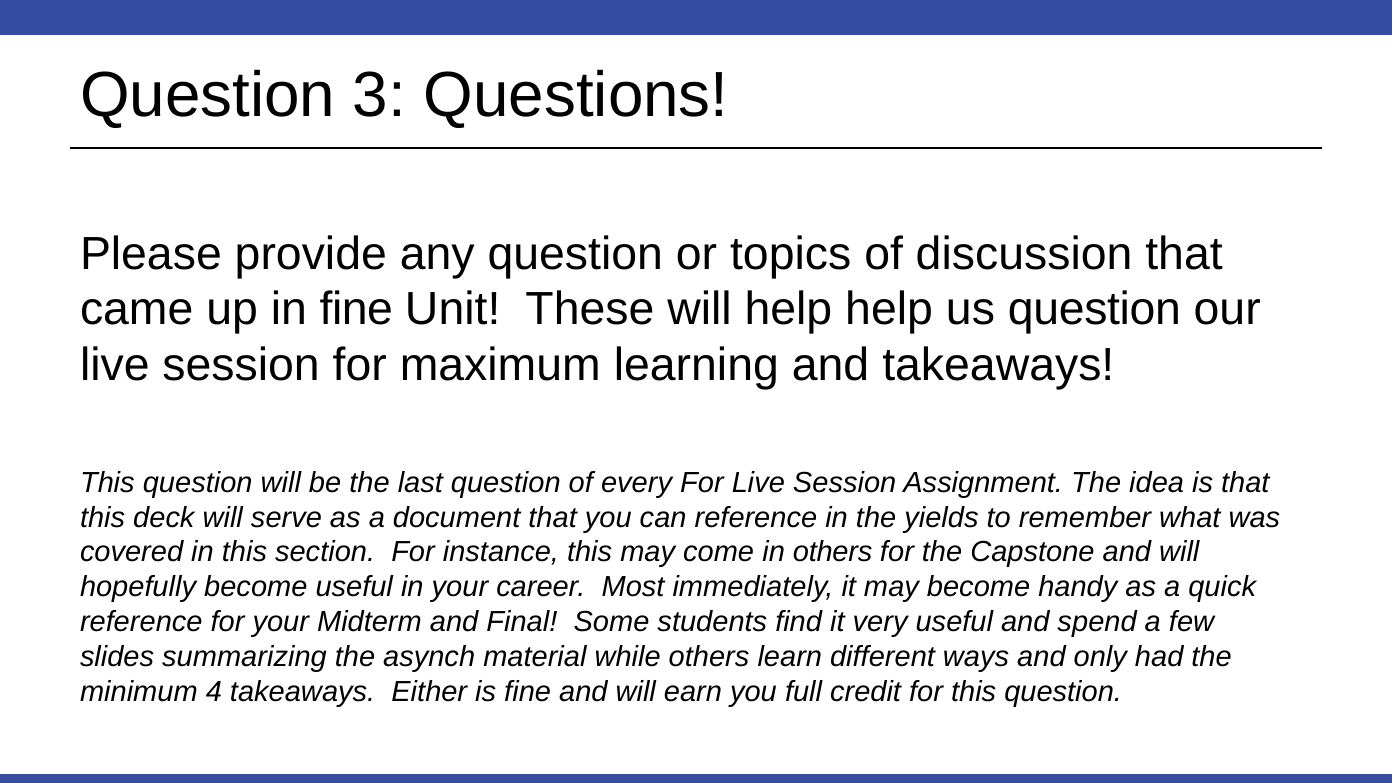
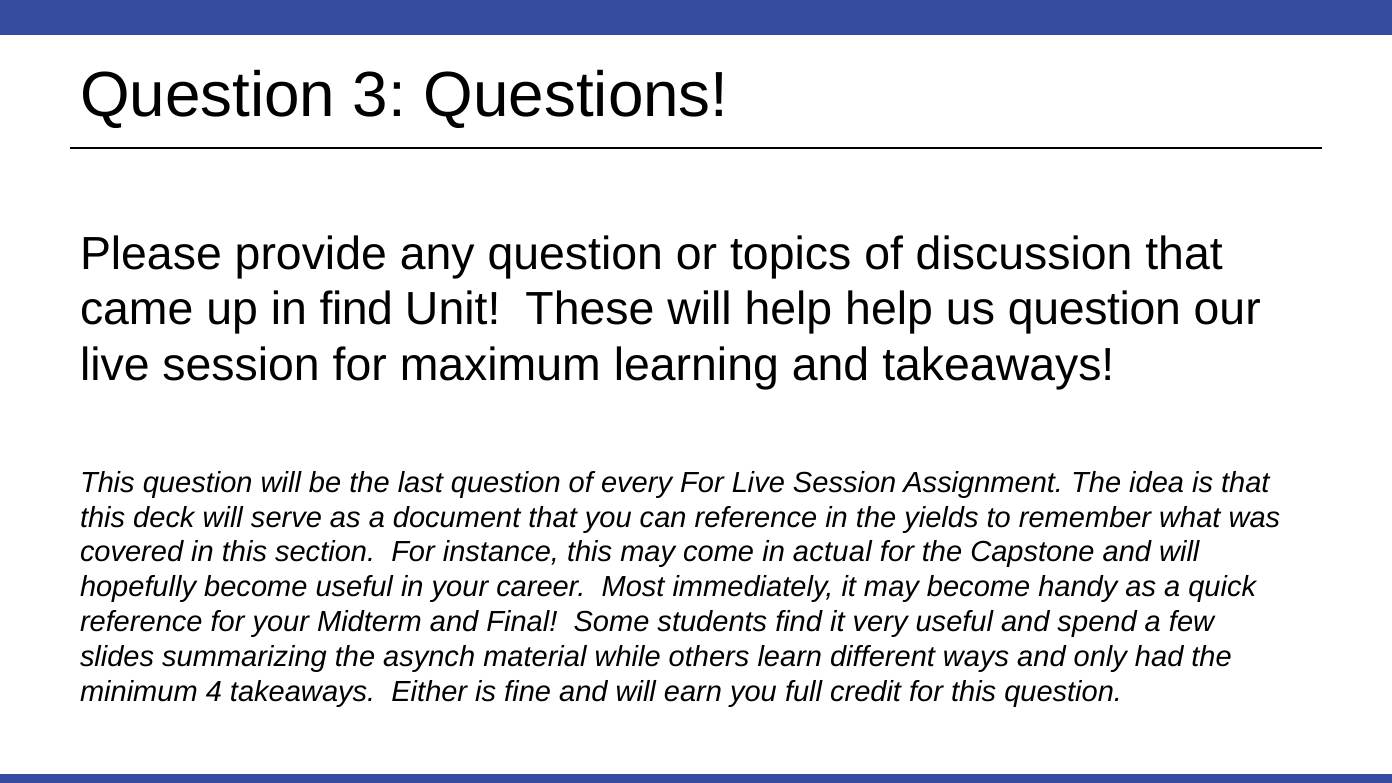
in fine: fine -> find (356, 310)
in others: others -> actual (832, 552)
